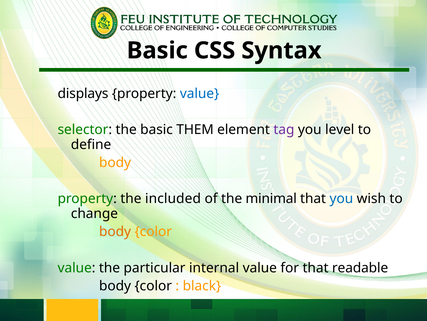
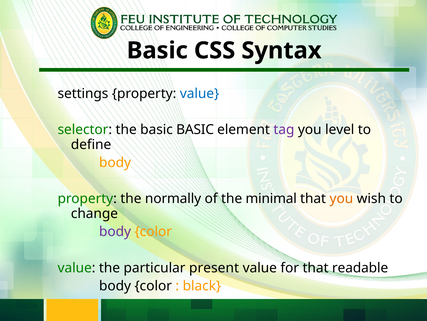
displays: displays -> settings (83, 93)
basic THEM: THEM -> BASIC (195, 129)
included: included -> normally (173, 198)
you colour: blue -> orange (341, 198)
body colour: orange -> purple (115, 231)
internal: internal -> present (214, 267)
